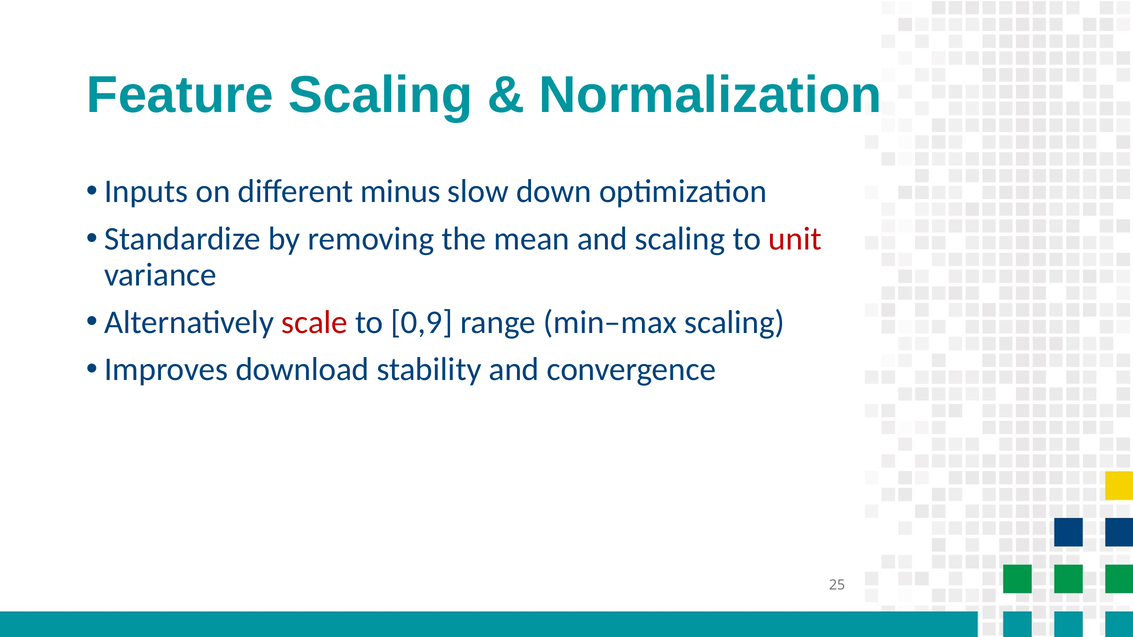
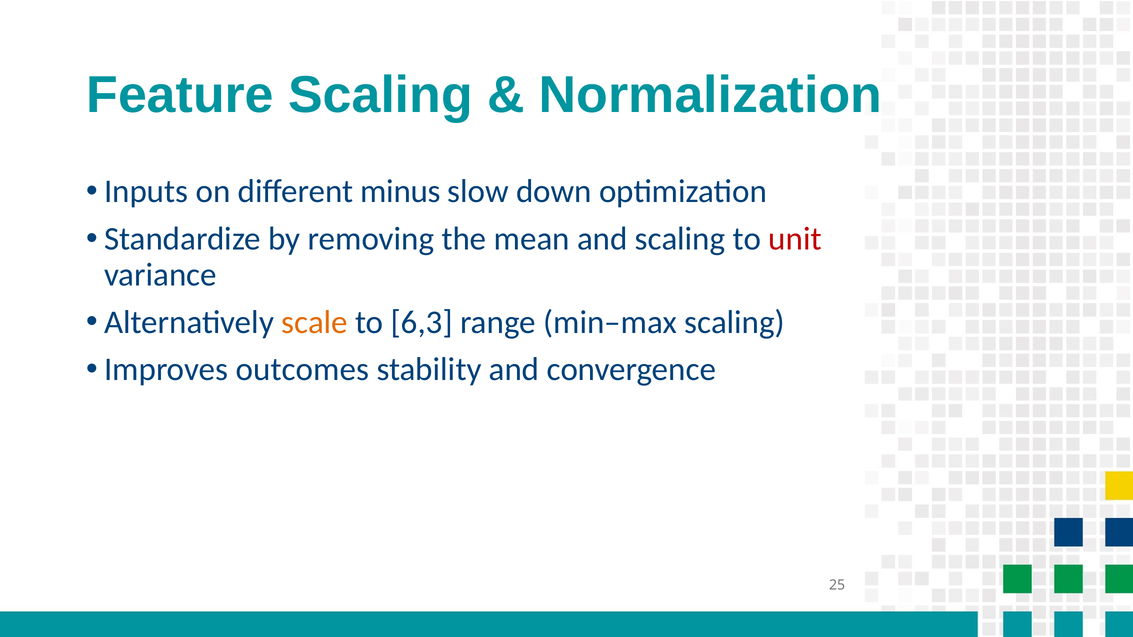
scale colour: red -> orange (315, 322)
0,9: 0,9 -> 6,3 (422, 322)
download: download -> outcomes (302, 370)
